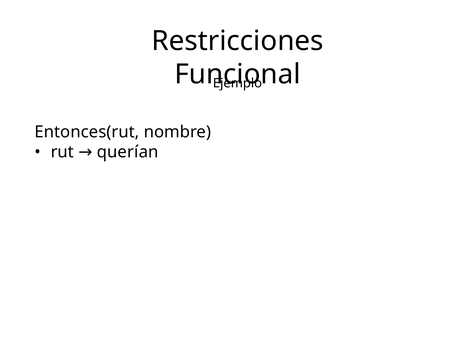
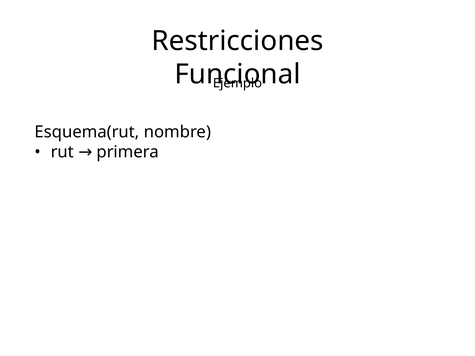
Entonces(rut: Entonces(rut -> Esquema(rut (87, 132)
querían: querían -> primera (128, 152)
